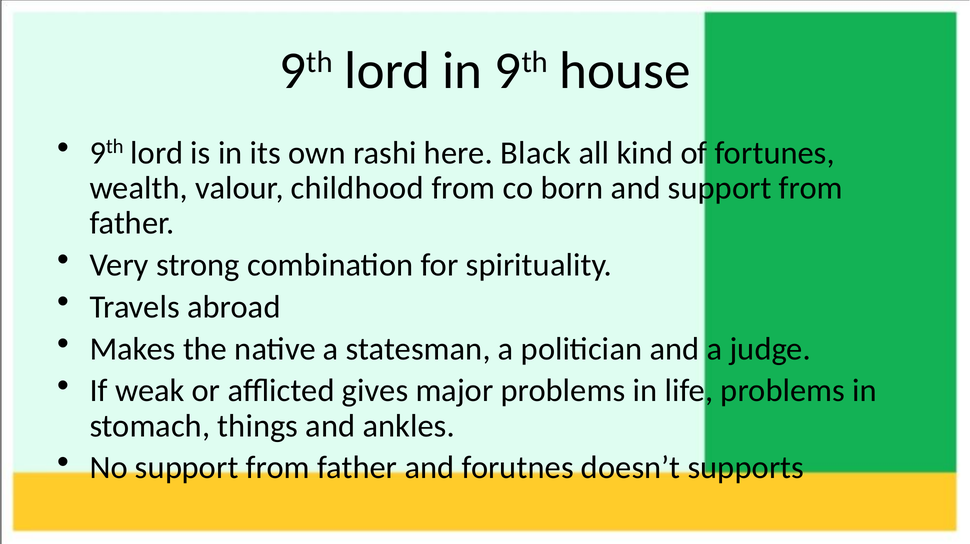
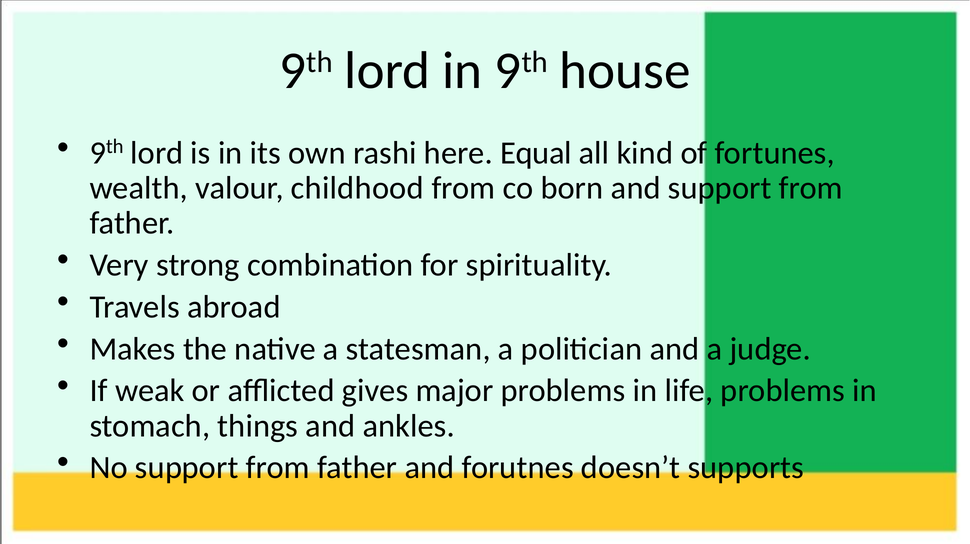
Black: Black -> Equal (536, 153)
